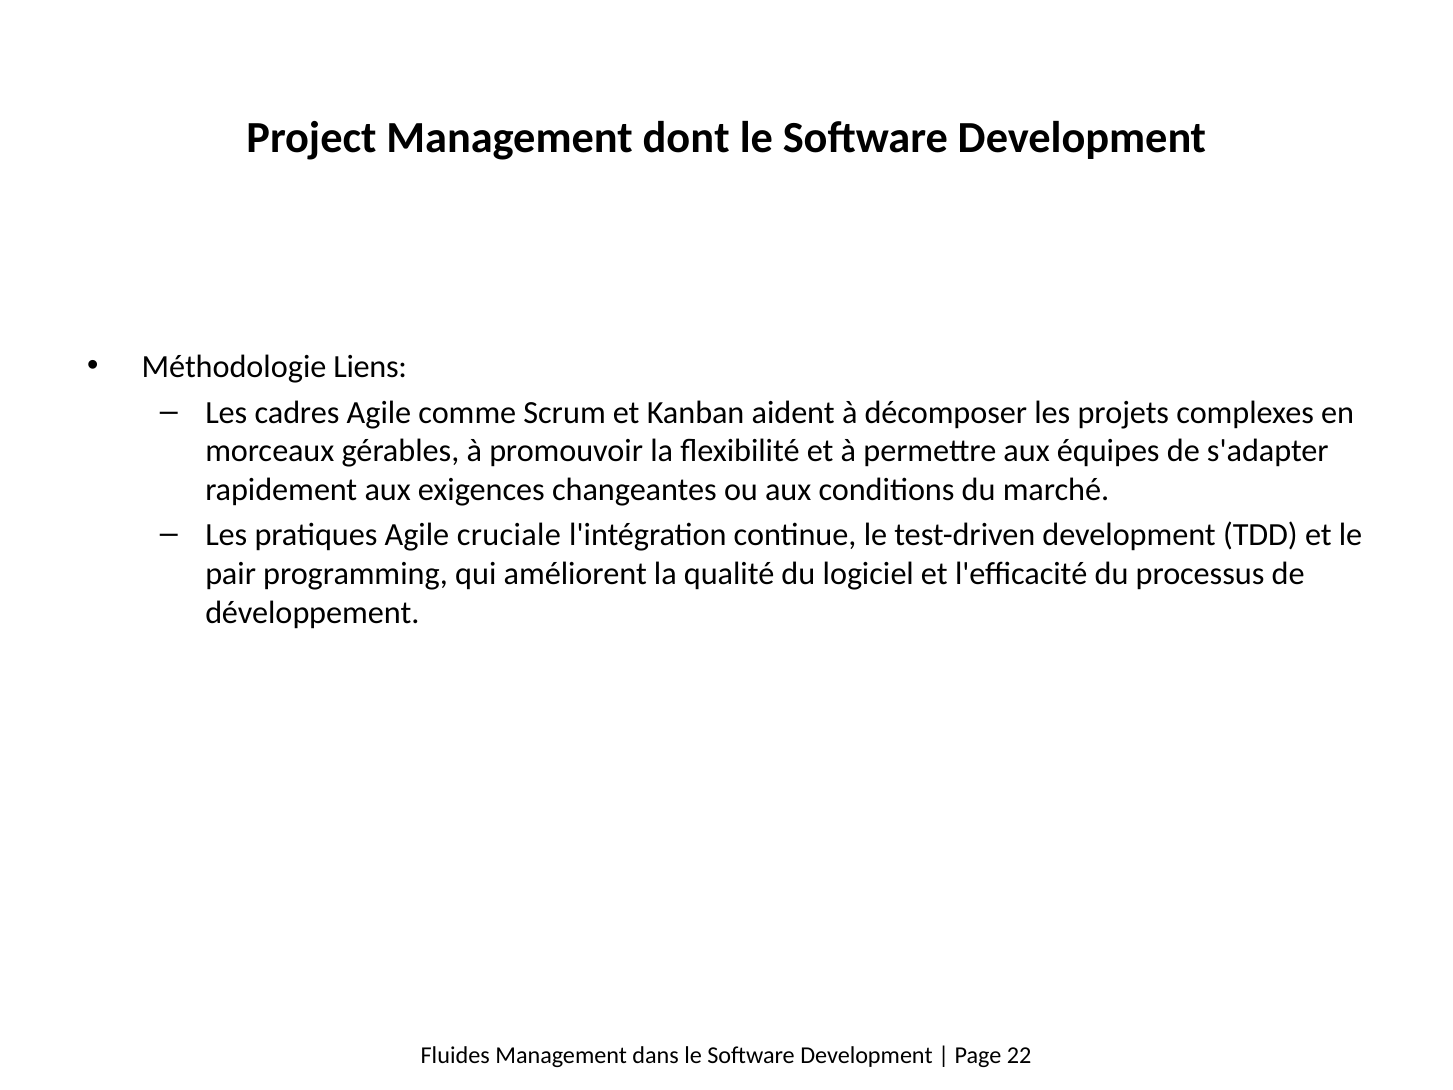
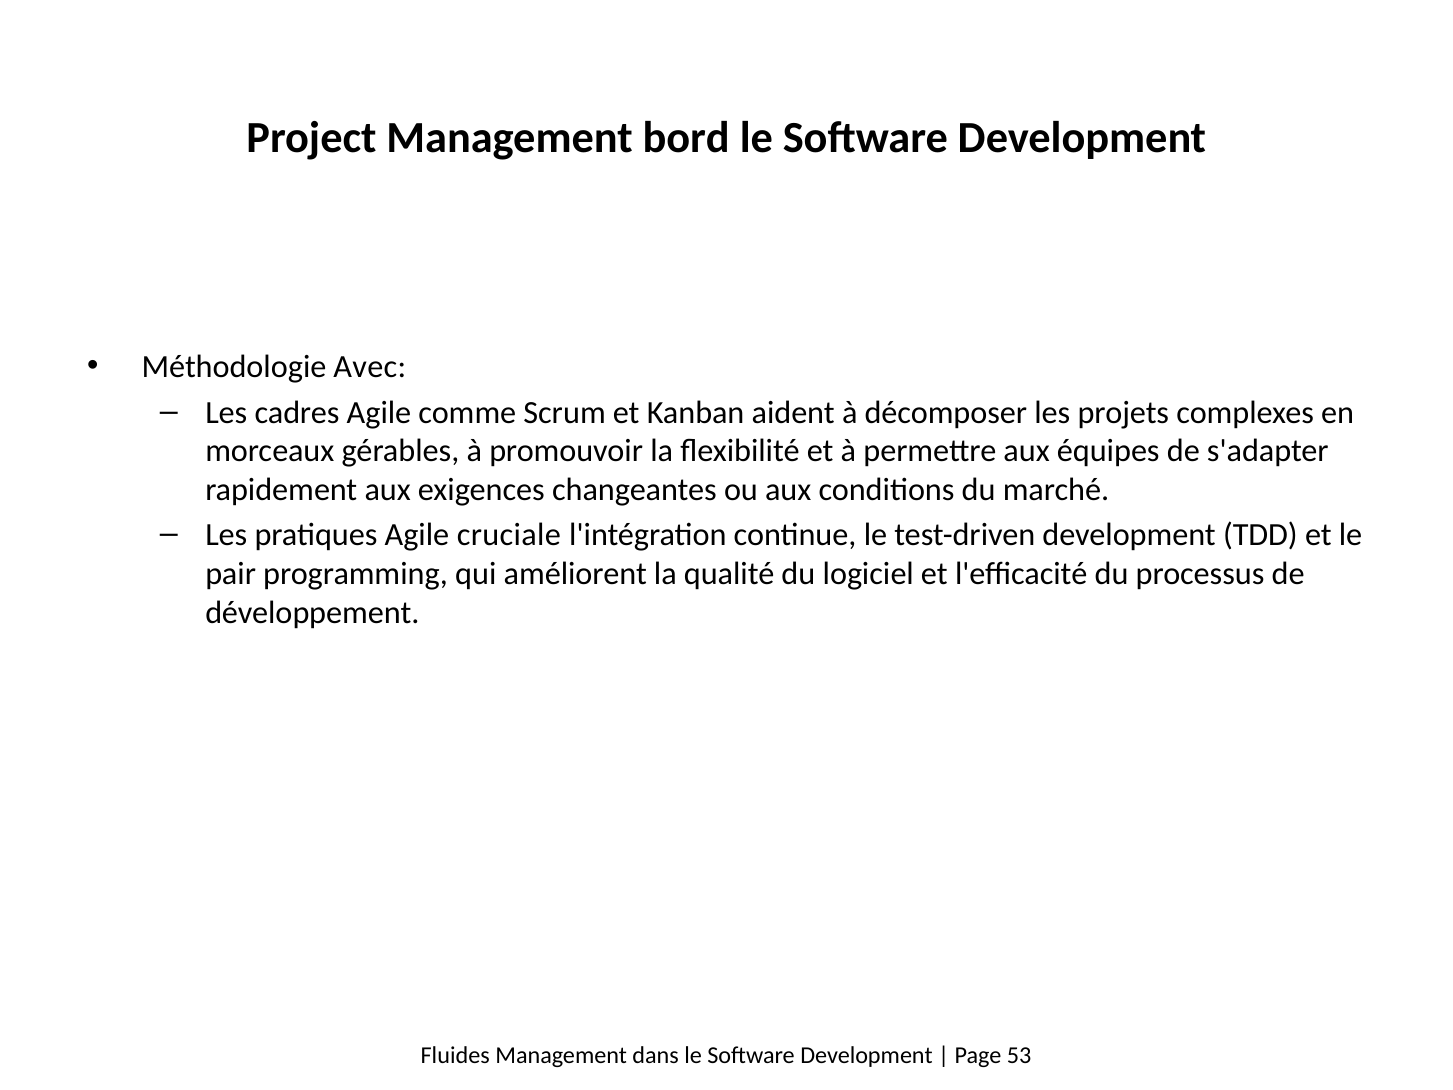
dont: dont -> bord (686, 138)
Liens: Liens -> Avec (370, 367)
22: 22 -> 53 (1019, 1055)
